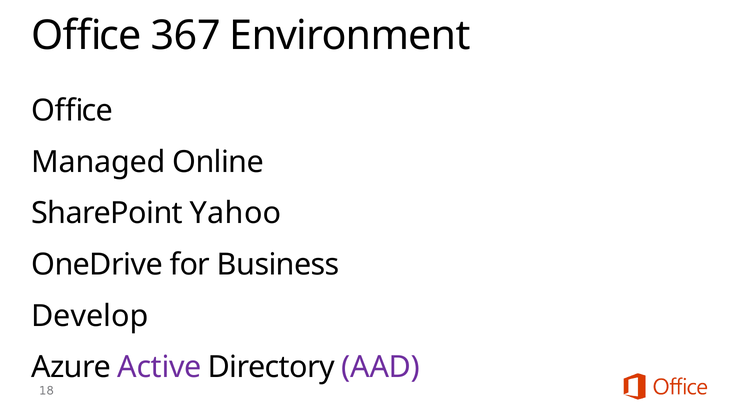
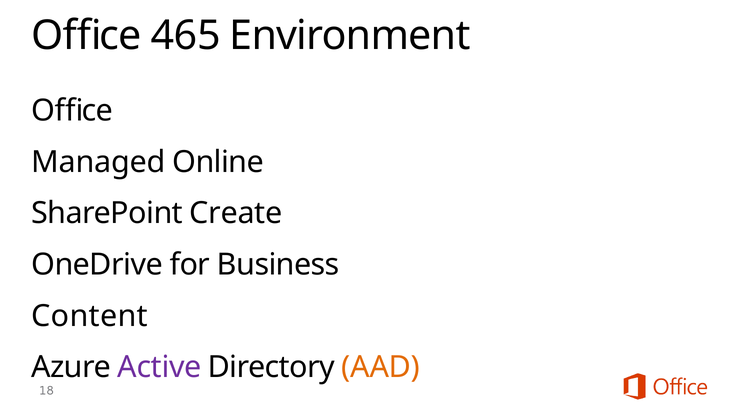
367: 367 -> 465 (186, 36)
Yahoo: Yahoo -> Create (236, 214)
Develop: Develop -> Content (90, 316)
AAD colour: purple -> orange (381, 368)
